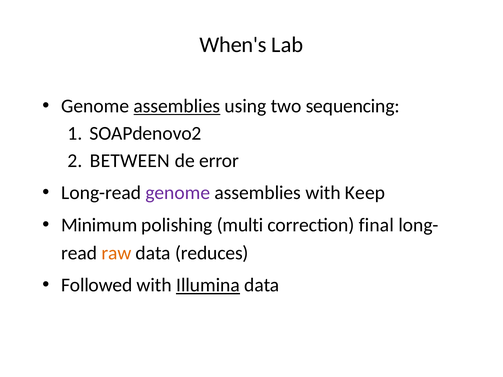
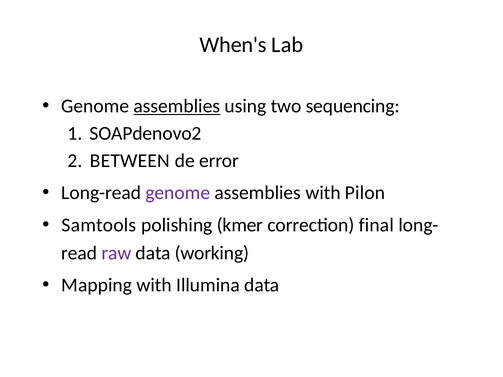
Keep: Keep -> Pilon (365, 193)
Minimum: Minimum -> Samtools (99, 225)
multi: multi -> kmer (240, 225)
raw colour: orange -> purple (116, 253)
reduces: reduces -> working (212, 253)
Followed: Followed -> Mapping (97, 285)
Illumina underline: present -> none (208, 285)
